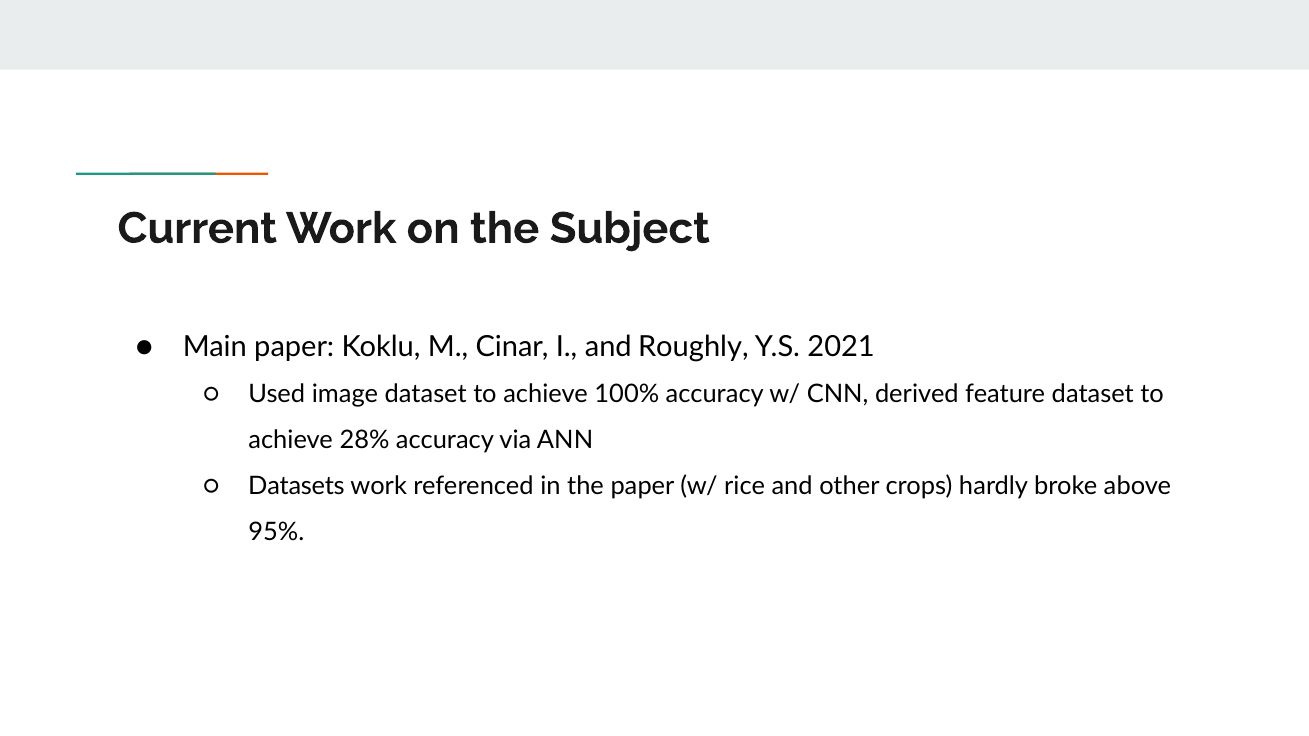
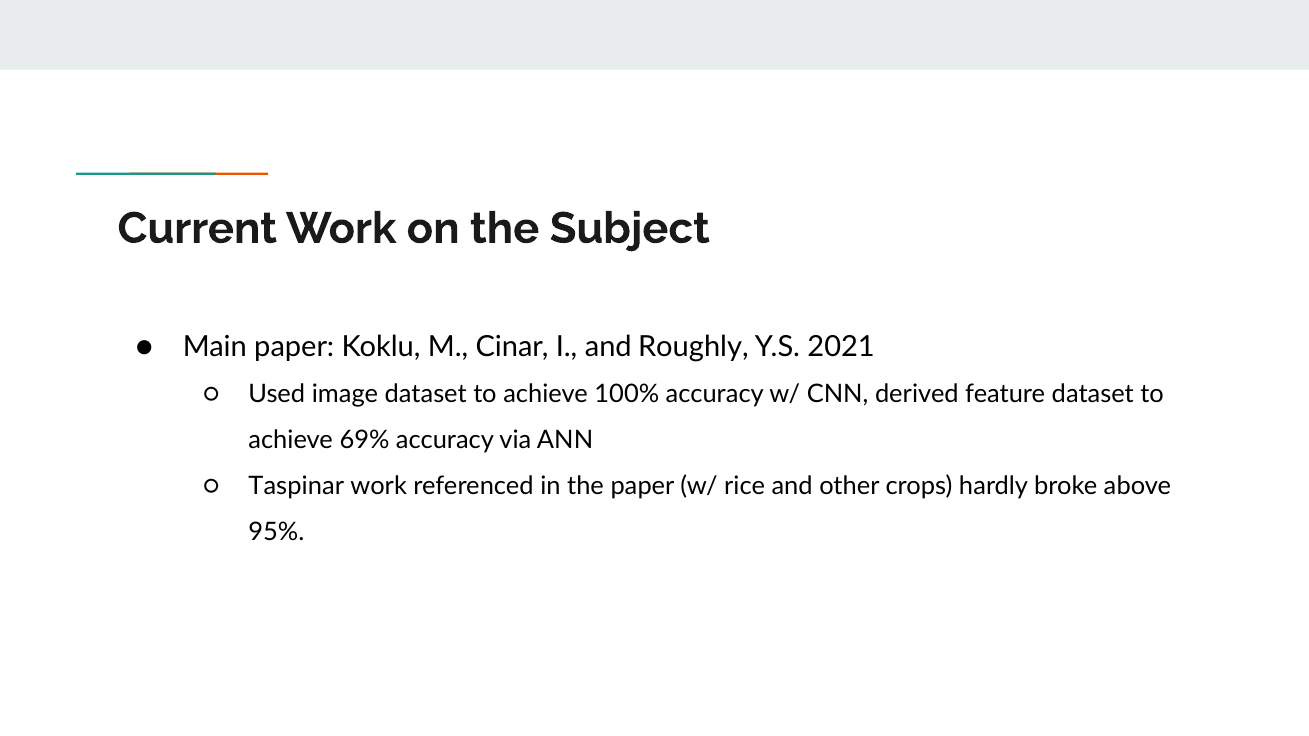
28%: 28% -> 69% (365, 441)
Datasets: Datasets -> Taspinar (296, 486)
